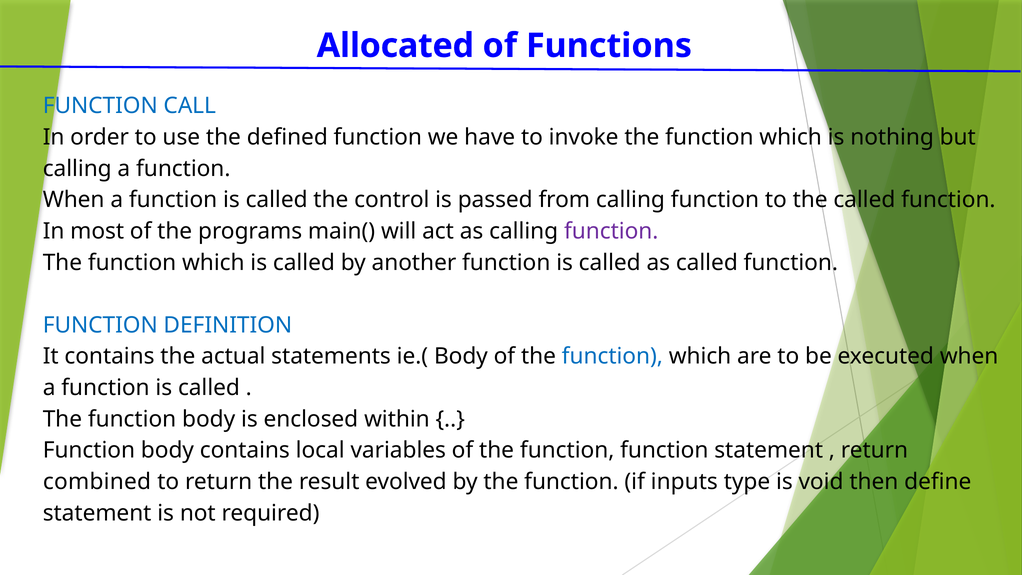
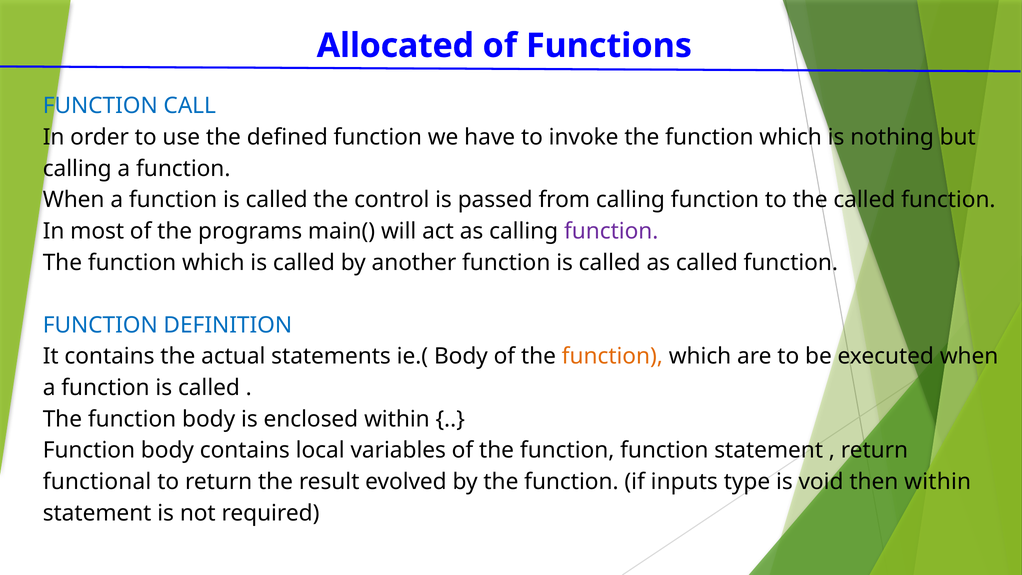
function colour: blue -> orange (612, 356)
combined: combined -> functional (97, 482)
then define: define -> within (938, 482)
